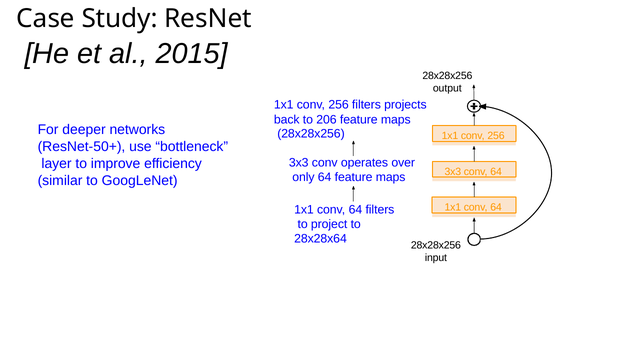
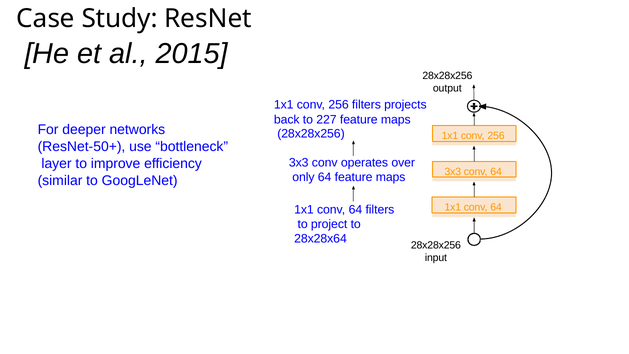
206: 206 -> 227 (326, 119)
